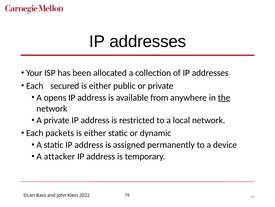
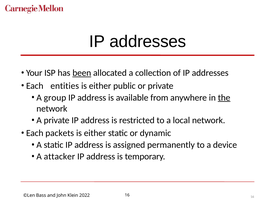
been underline: none -> present (82, 73)
secured: secured -> entities (65, 86)
opens: opens -> group (55, 97)
